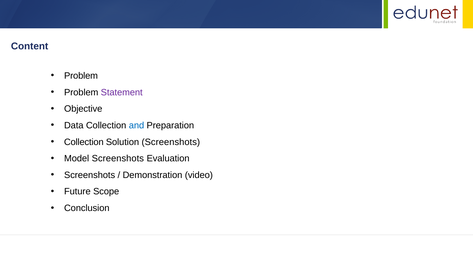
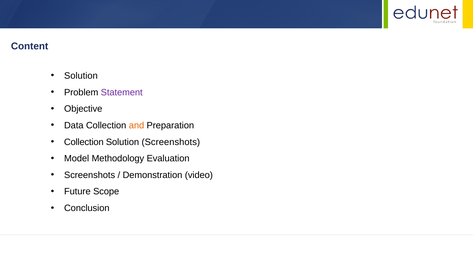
Problem: Problem -> Solution (81, 76)
and colour: blue -> orange (137, 125)
Model Screenshots: Screenshots -> Methodology (118, 159)
